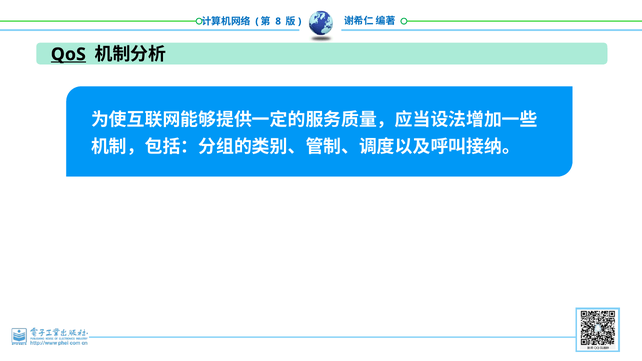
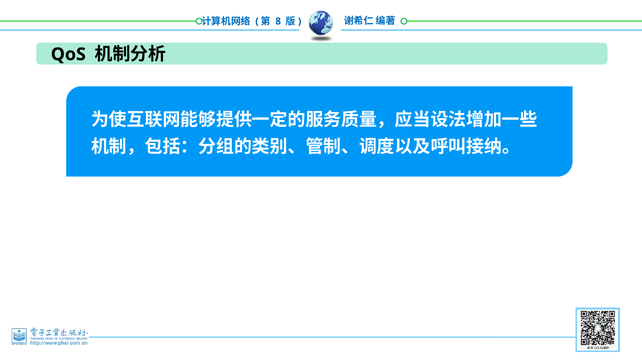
QoS underline: present -> none (68, 54)
